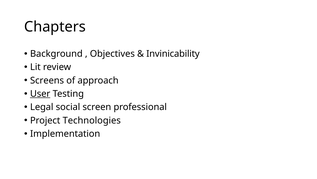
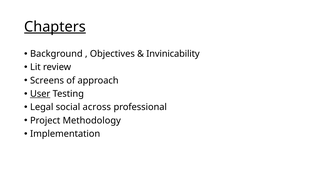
Chapters underline: none -> present (55, 27)
screen: screen -> across (97, 107)
Technologies: Technologies -> Methodology (92, 120)
